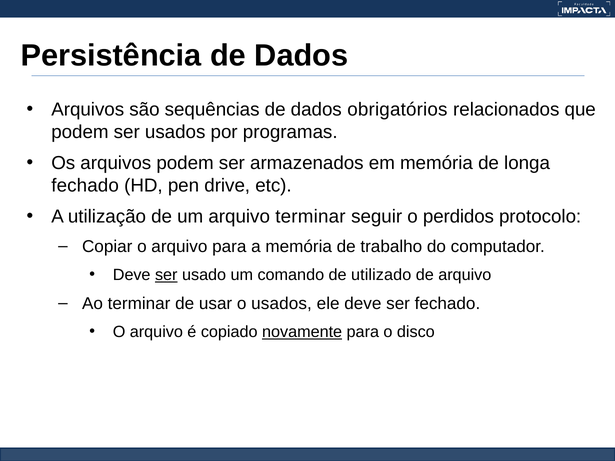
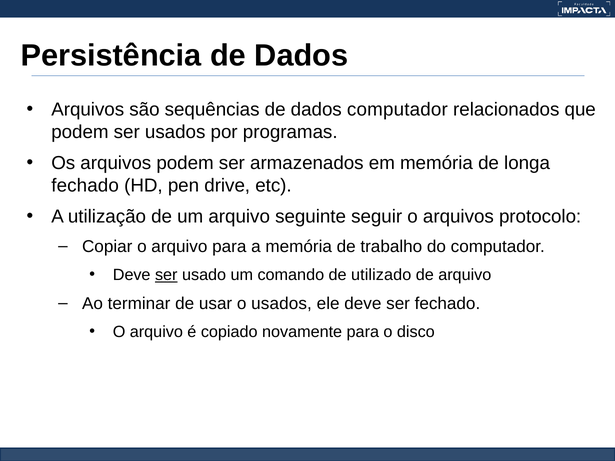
dados obrigatórios: obrigatórios -> computador (397, 109)
arquivo terminar: terminar -> seguinte (311, 217)
o perdidos: perdidos -> arquivos (458, 217)
novamente underline: present -> none (302, 332)
